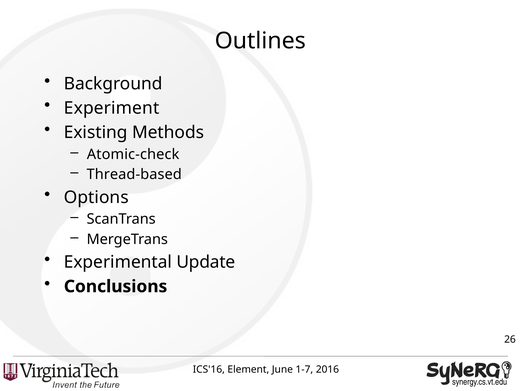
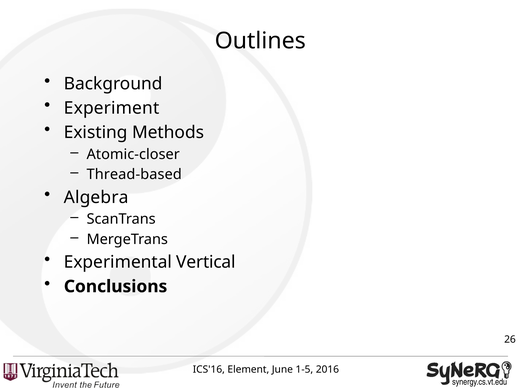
Atomic-check: Atomic-check -> Atomic-closer (133, 154)
Options: Options -> Algebra (96, 197)
Update: Update -> Vertical (206, 262)
1-7: 1-7 -> 1-5 (304, 369)
